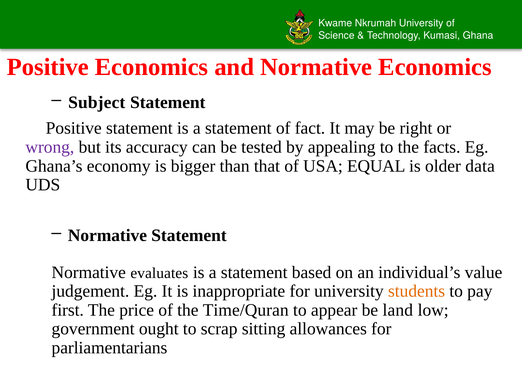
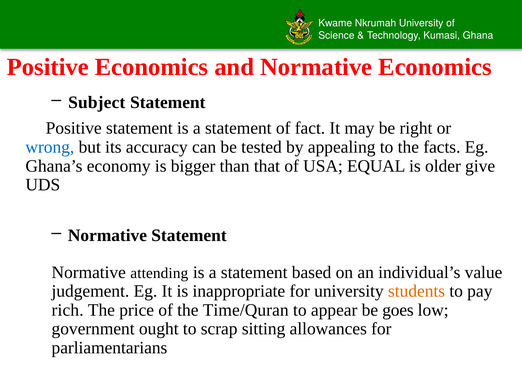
wrong colour: purple -> blue (50, 147)
data: data -> give (480, 166)
evaluates: evaluates -> attending (159, 273)
first: first -> rich (68, 310)
land: land -> goes (398, 310)
